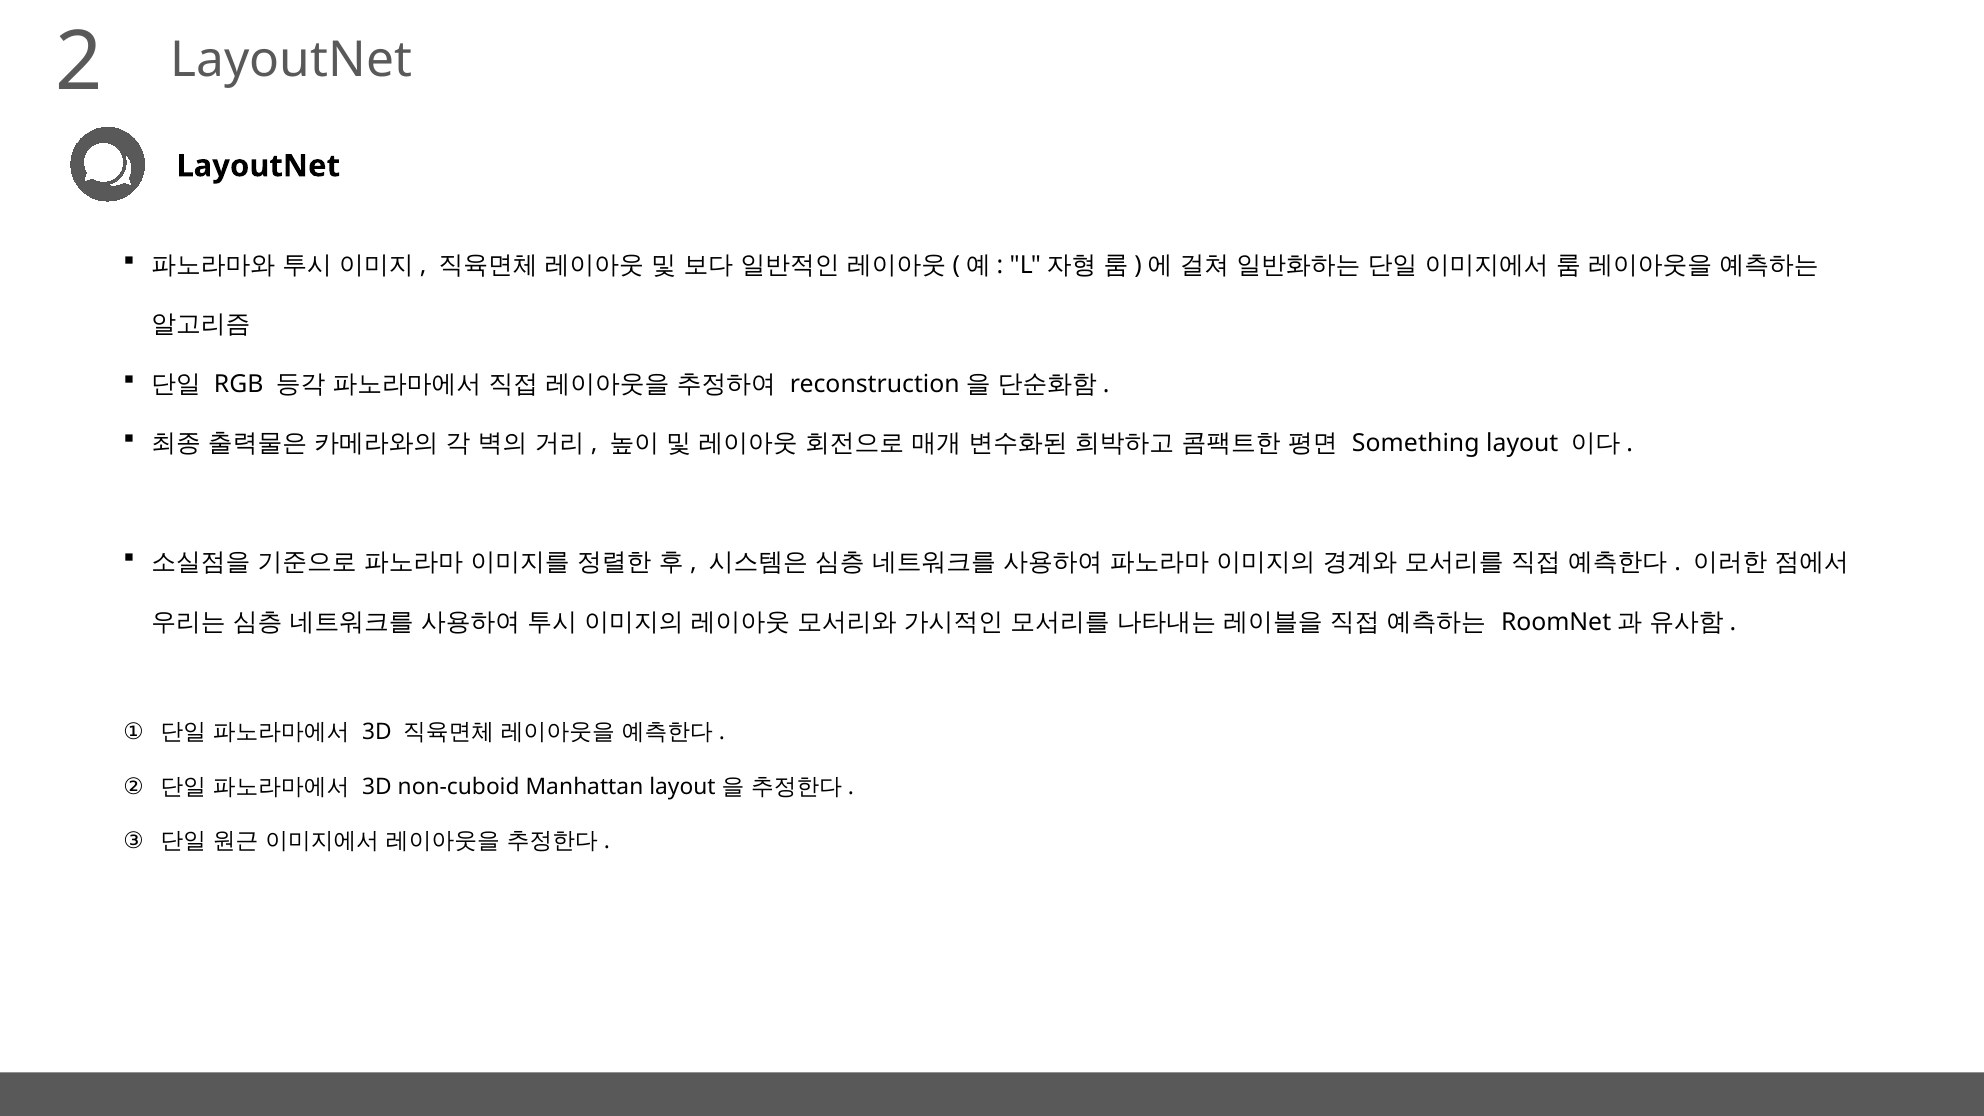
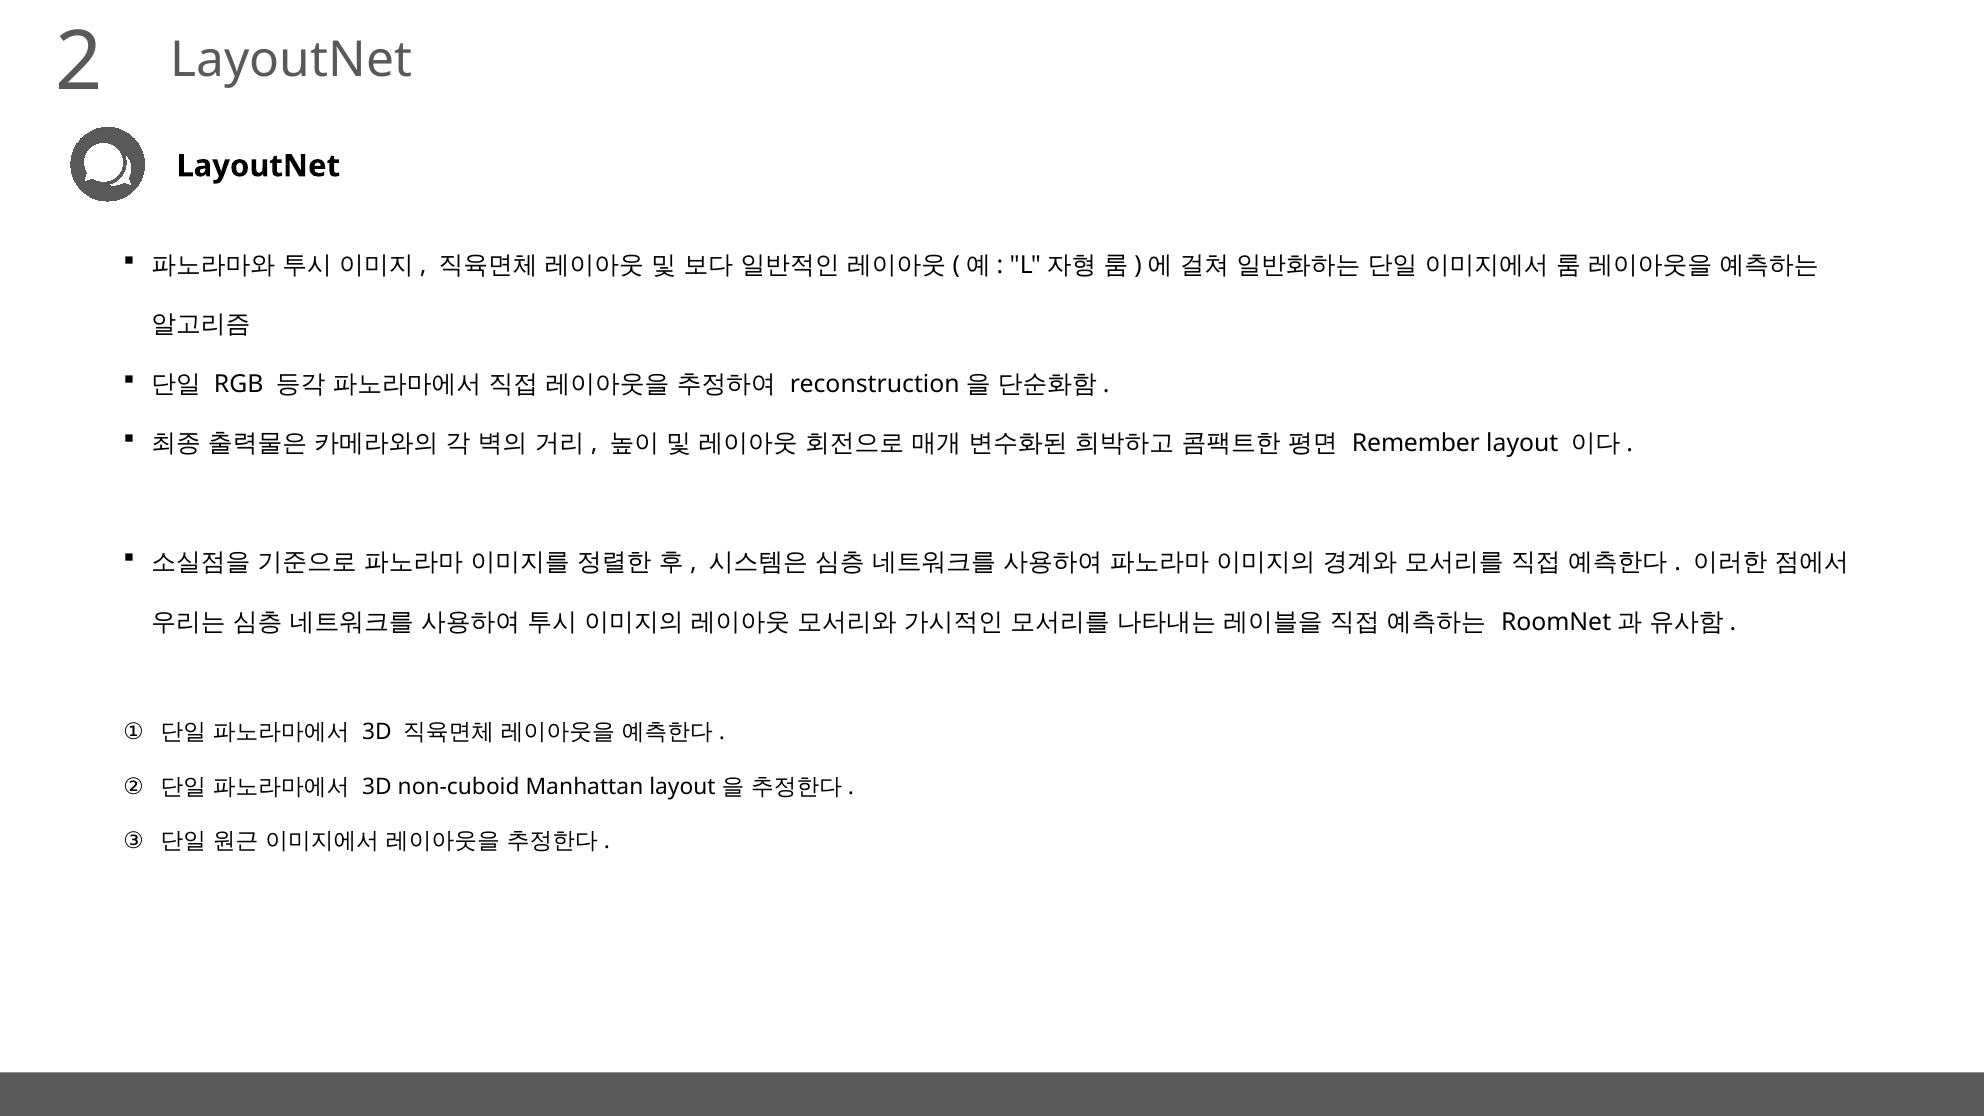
Something: Something -> Remember (1416, 443)
